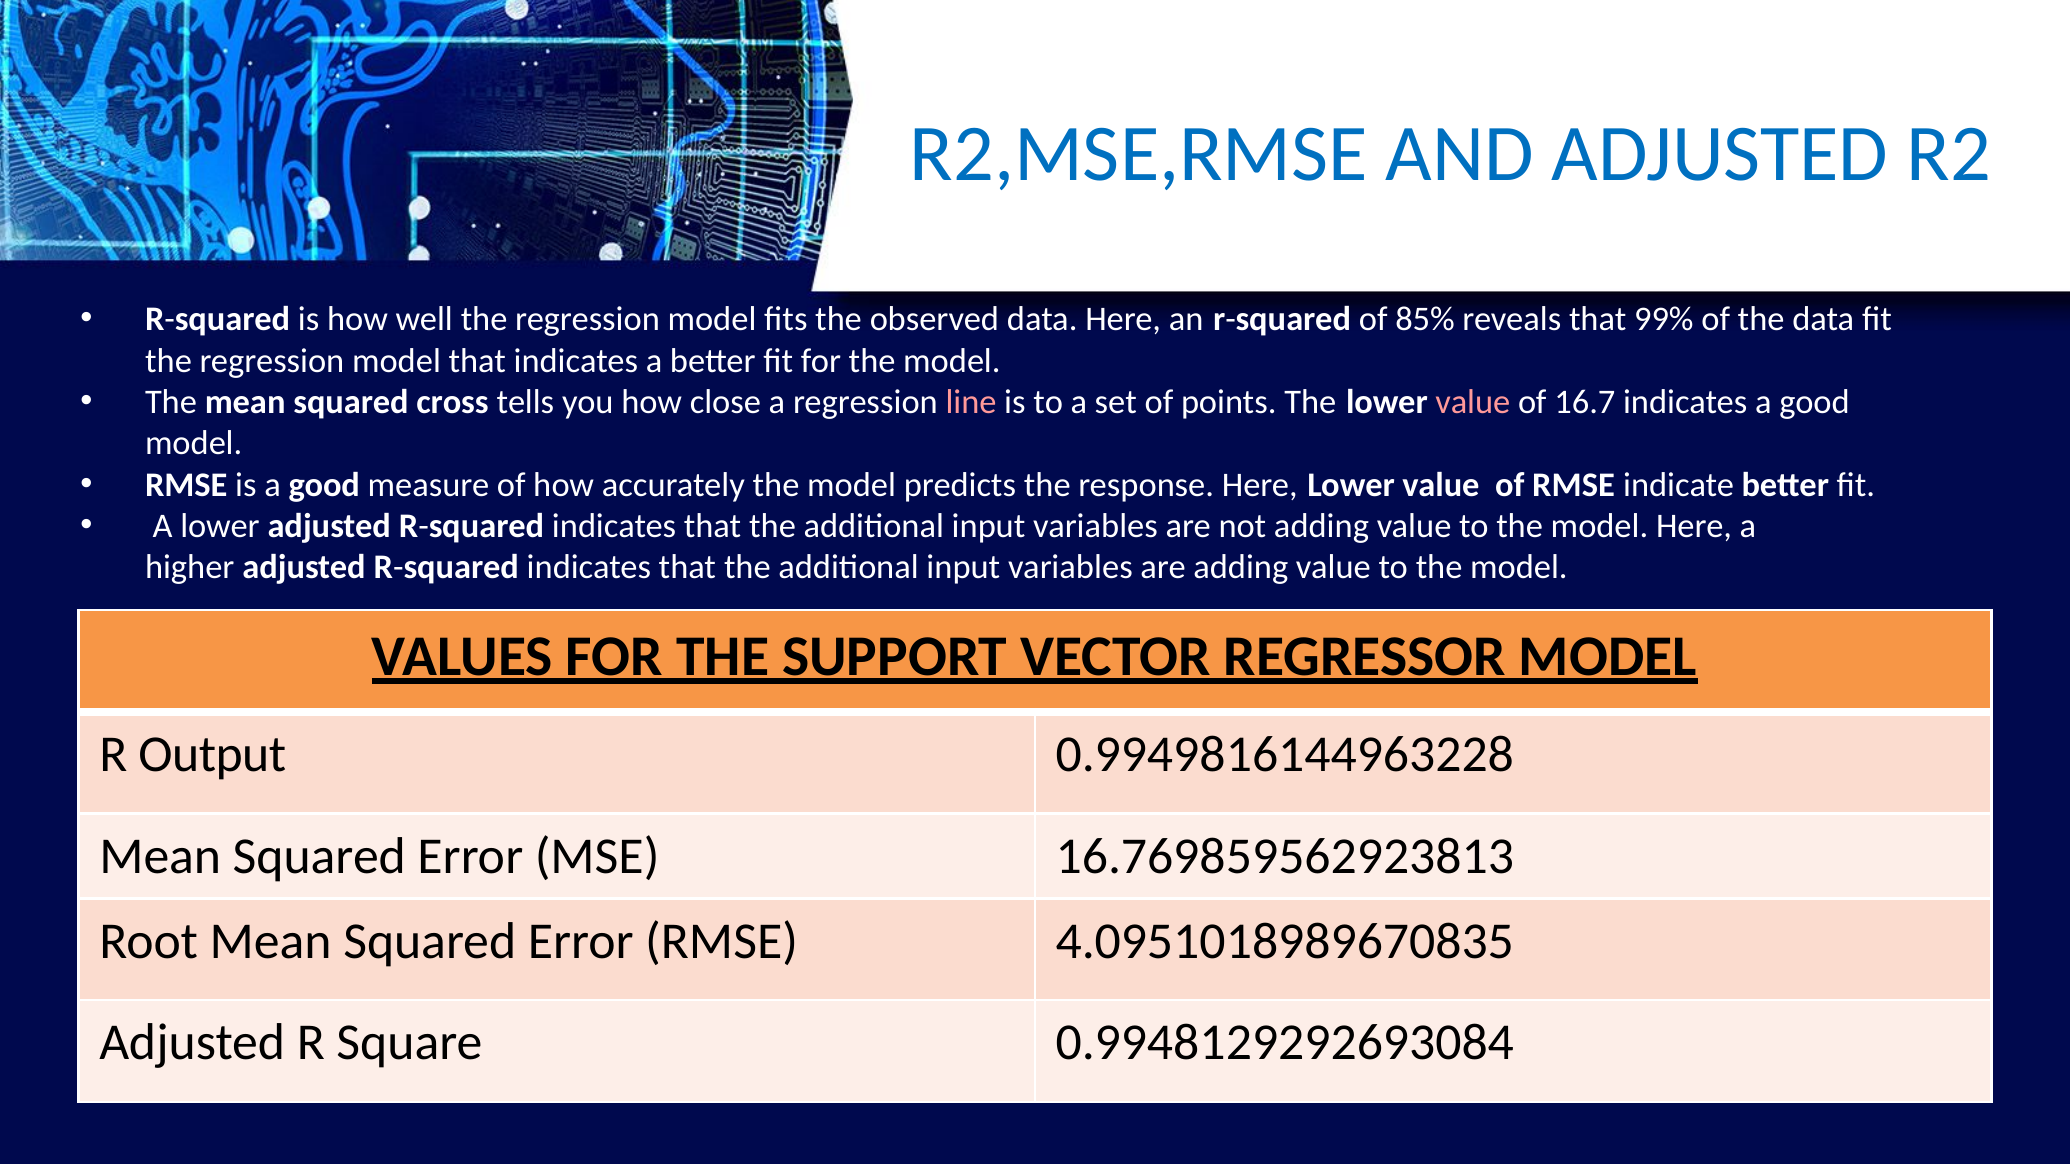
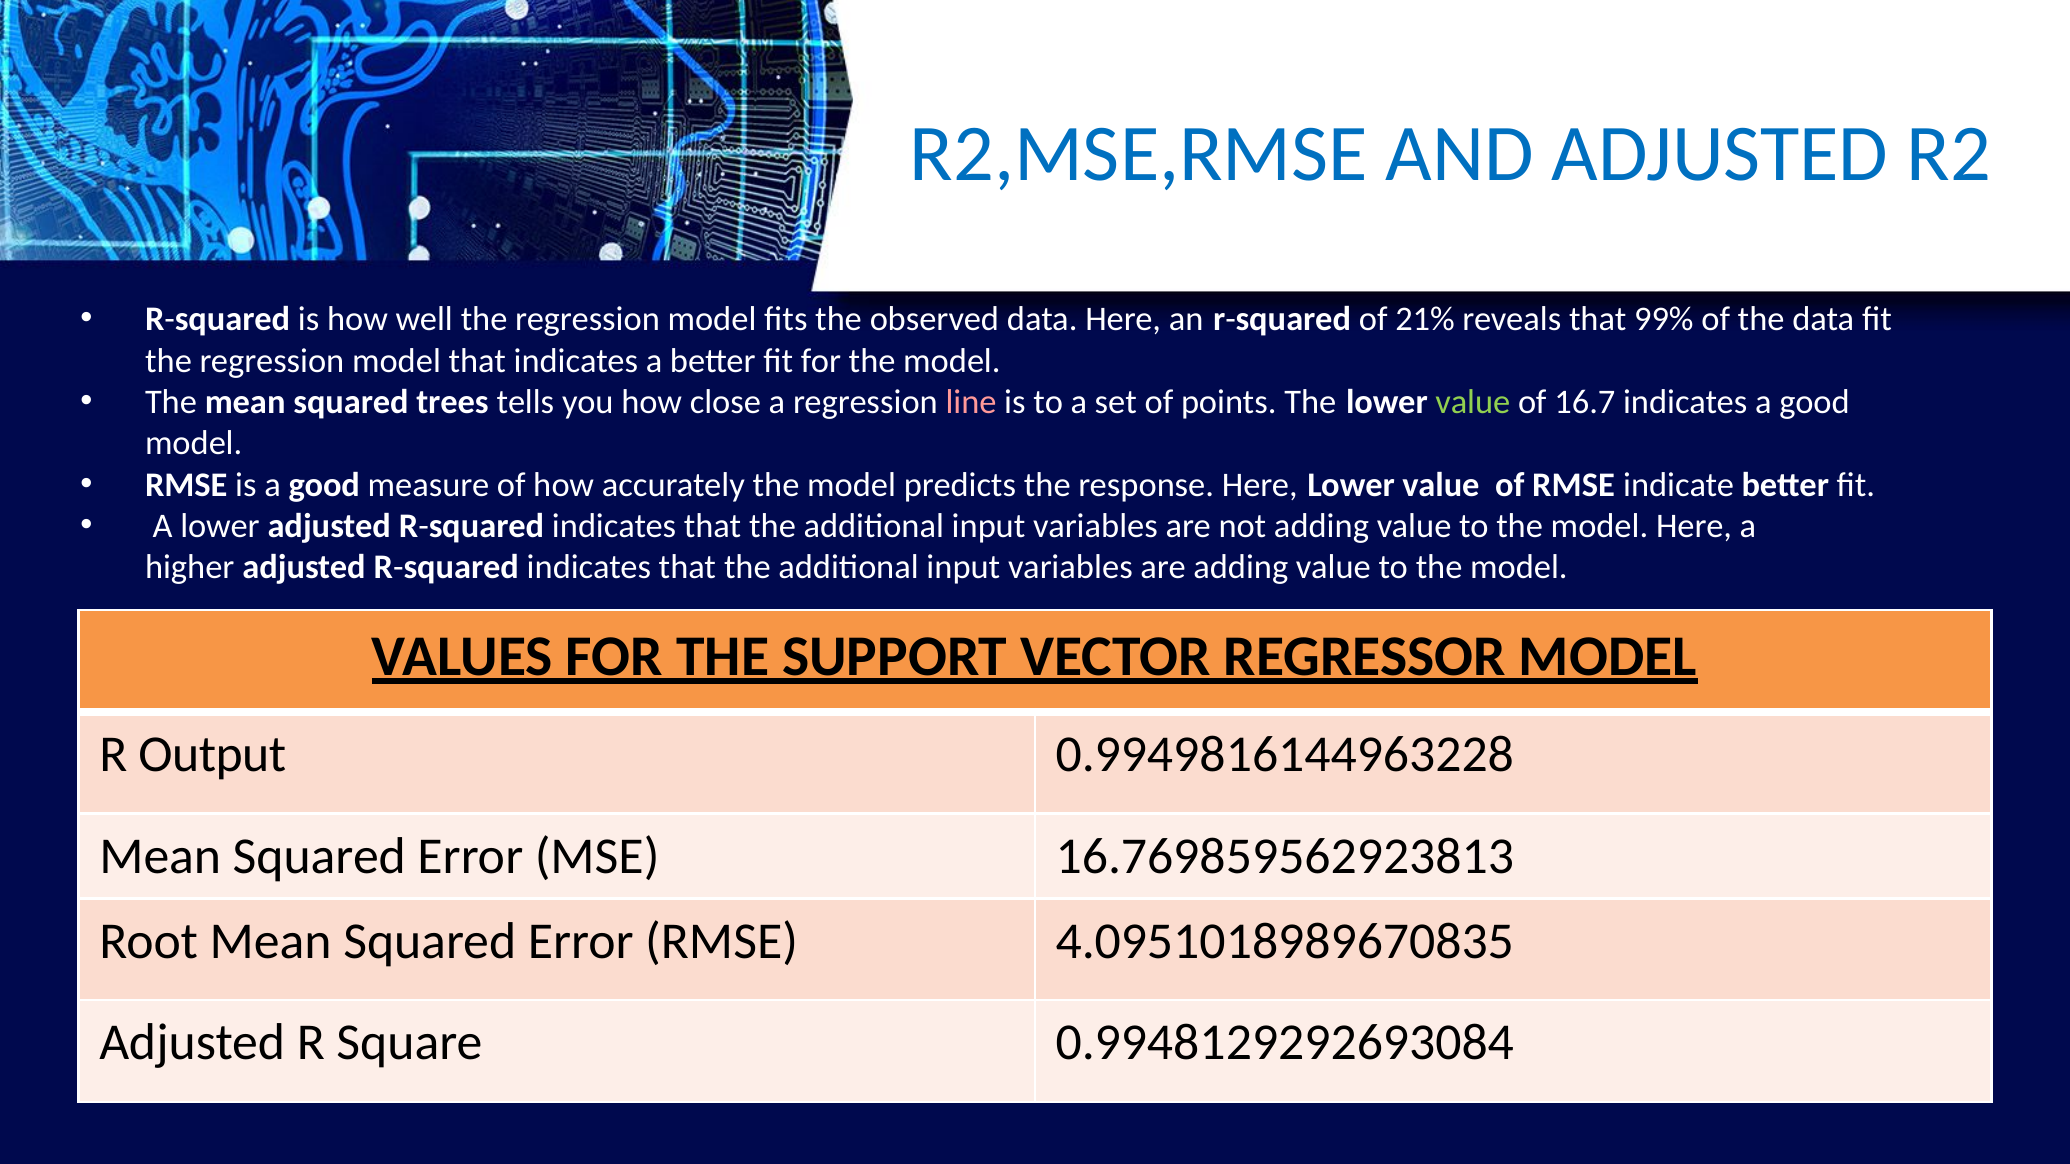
85%: 85% -> 21% (1425, 319)
cross: cross -> trees (452, 402)
value colour: pink -> light green (1473, 402)
